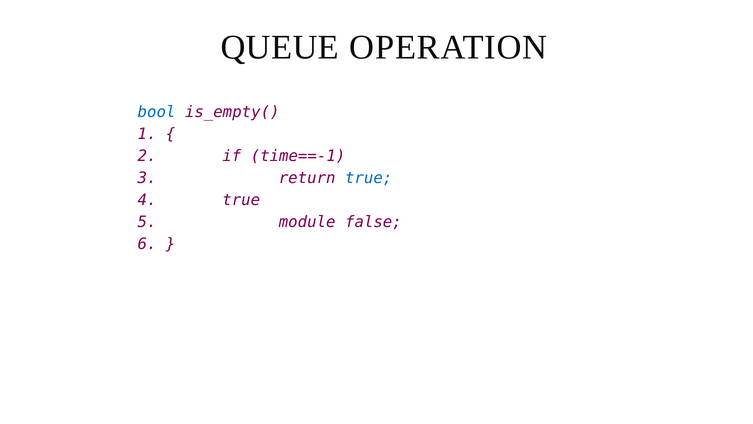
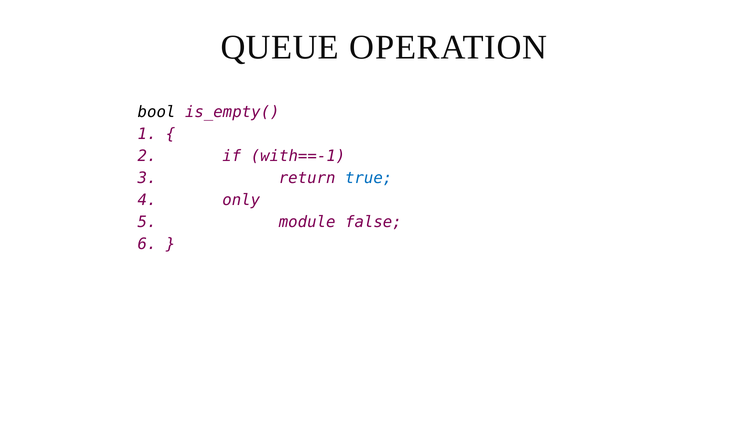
bool colour: blue -> black (157, 112)
time==-1: time==-1 -> with==-1 (298, 156)
true: true -> only (241, 200)
